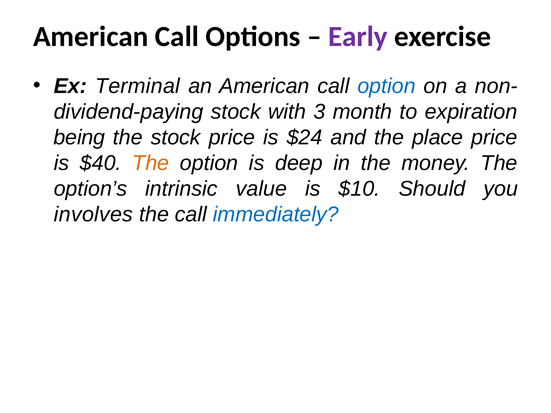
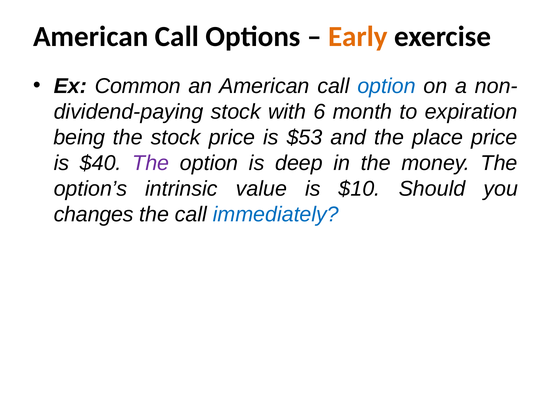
Early colour: purple -> orange (358, 36)
Terminal: Terminal -> Common (138, 86)
3: 3 -> 6 (319, 112)
$24: $24 -> $53 (305, 137)
The colour: orange -> purple (151, 163)
involves: involves -> changes (94, 215)
